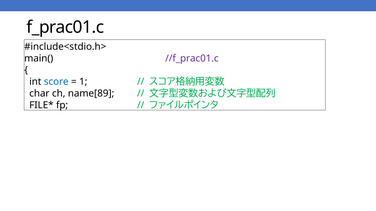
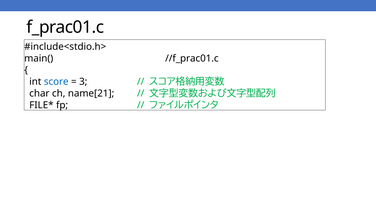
//f_prac01.c colour: purple -> black (192, 58)
1: 1 -> 3 (83, 82)
name[89: name[89 -> name[21 (91, 94)
